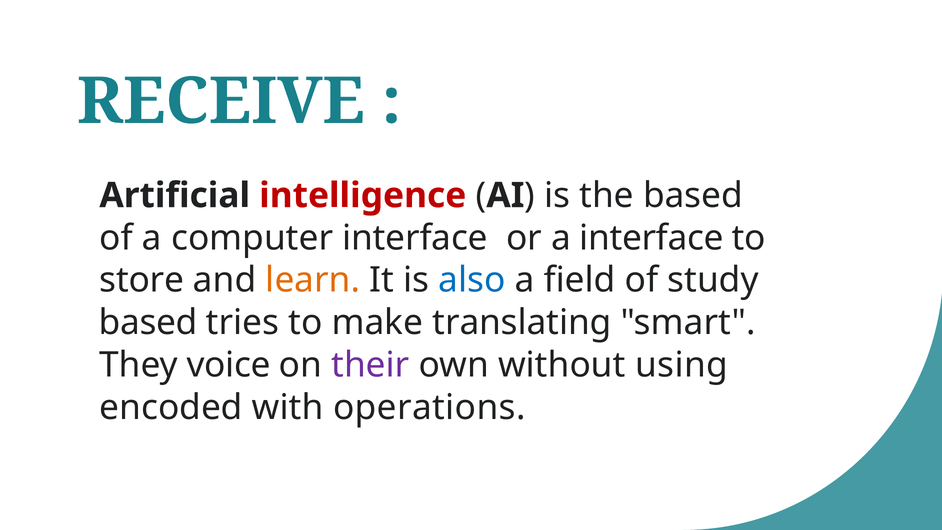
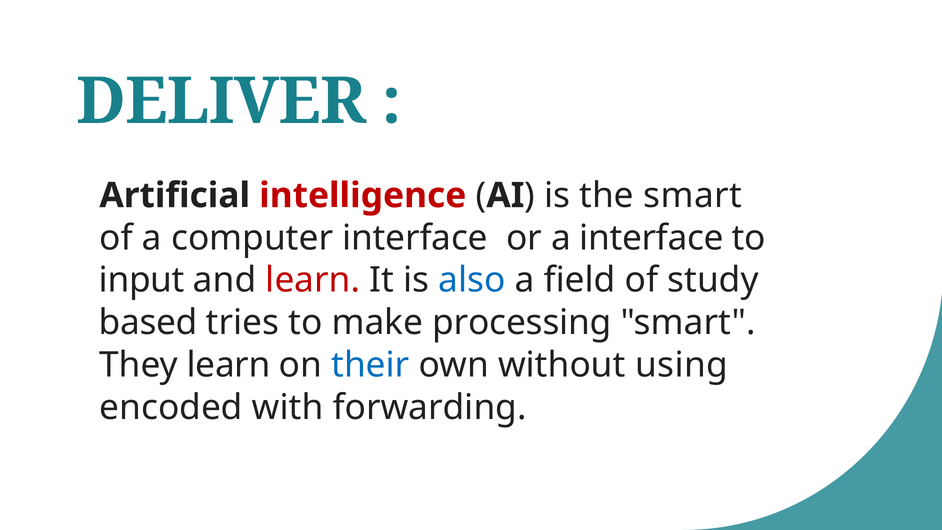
RECEIVE: RECEIVE -> DELIVER (221, 101)
the based: based -> smart (693, 195)
store: store -> input (142, 280)
learn colour: orange -> red (313, 280)
translating: translating -> processing (522, 323)
They voice: voice -> learn (229, 365)
their colour: purple -> blue (370, 365)
operations: operations -> forwarding (430, 407)
